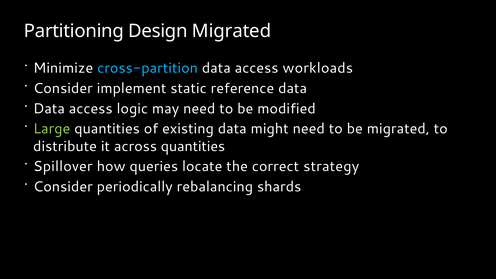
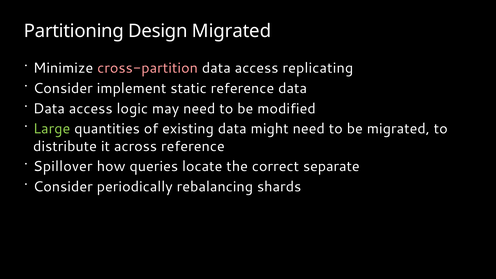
cross-partition colour: light blue -> pink (148, 68)
workloads: workloads -> replicating (318, 68)
across quantities: quantities -> reference (193, 146)
strategy: strategy -> separate (331, 167)
